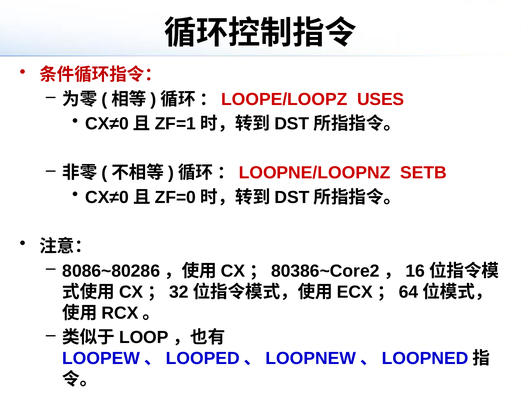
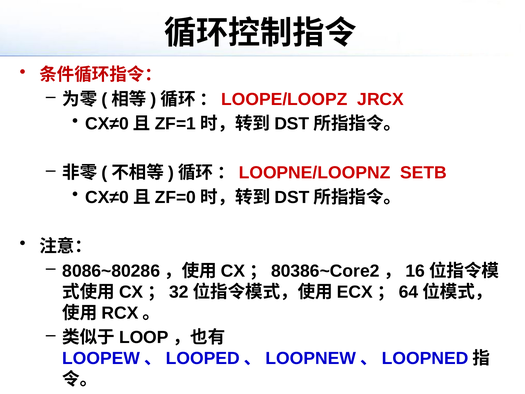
USES: USES -> JRCX (381, 99)
